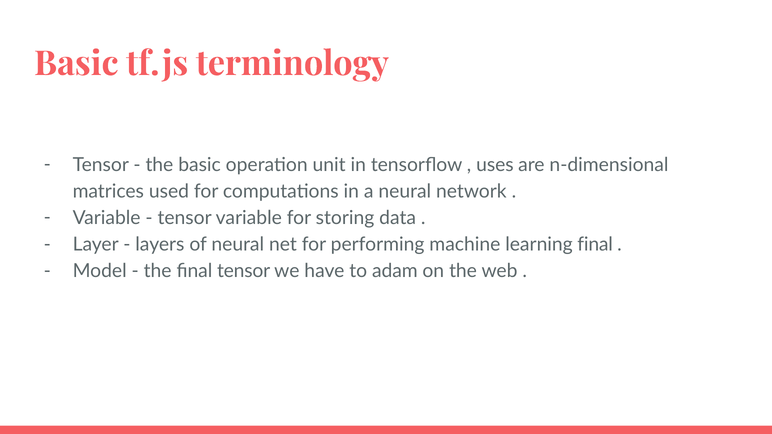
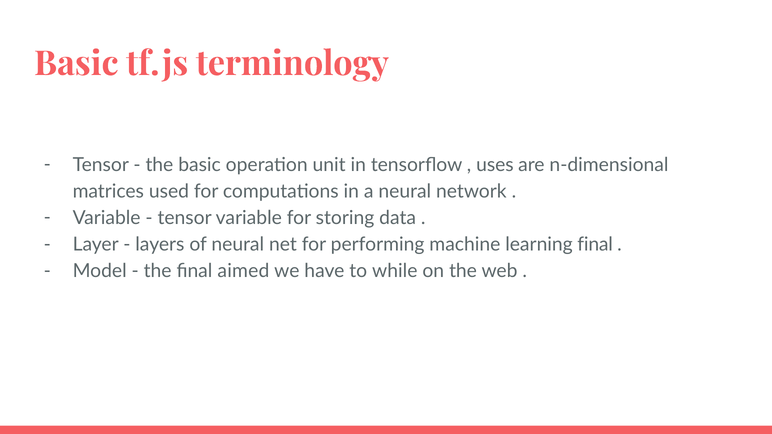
final tensor: tensor -> aimed (243, 271)
adam: adam -> while (395, 271)
